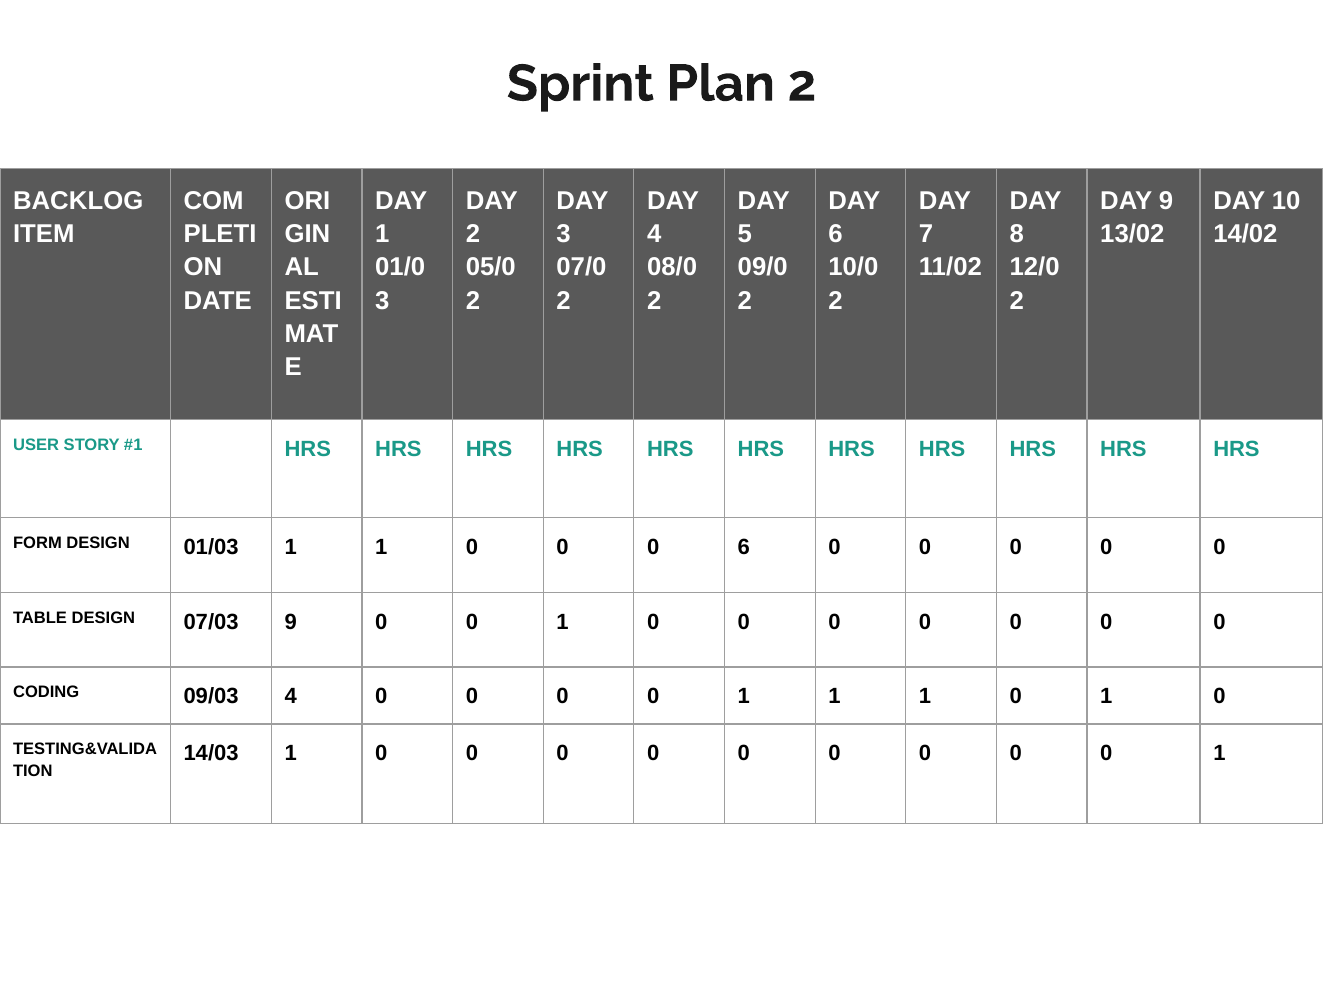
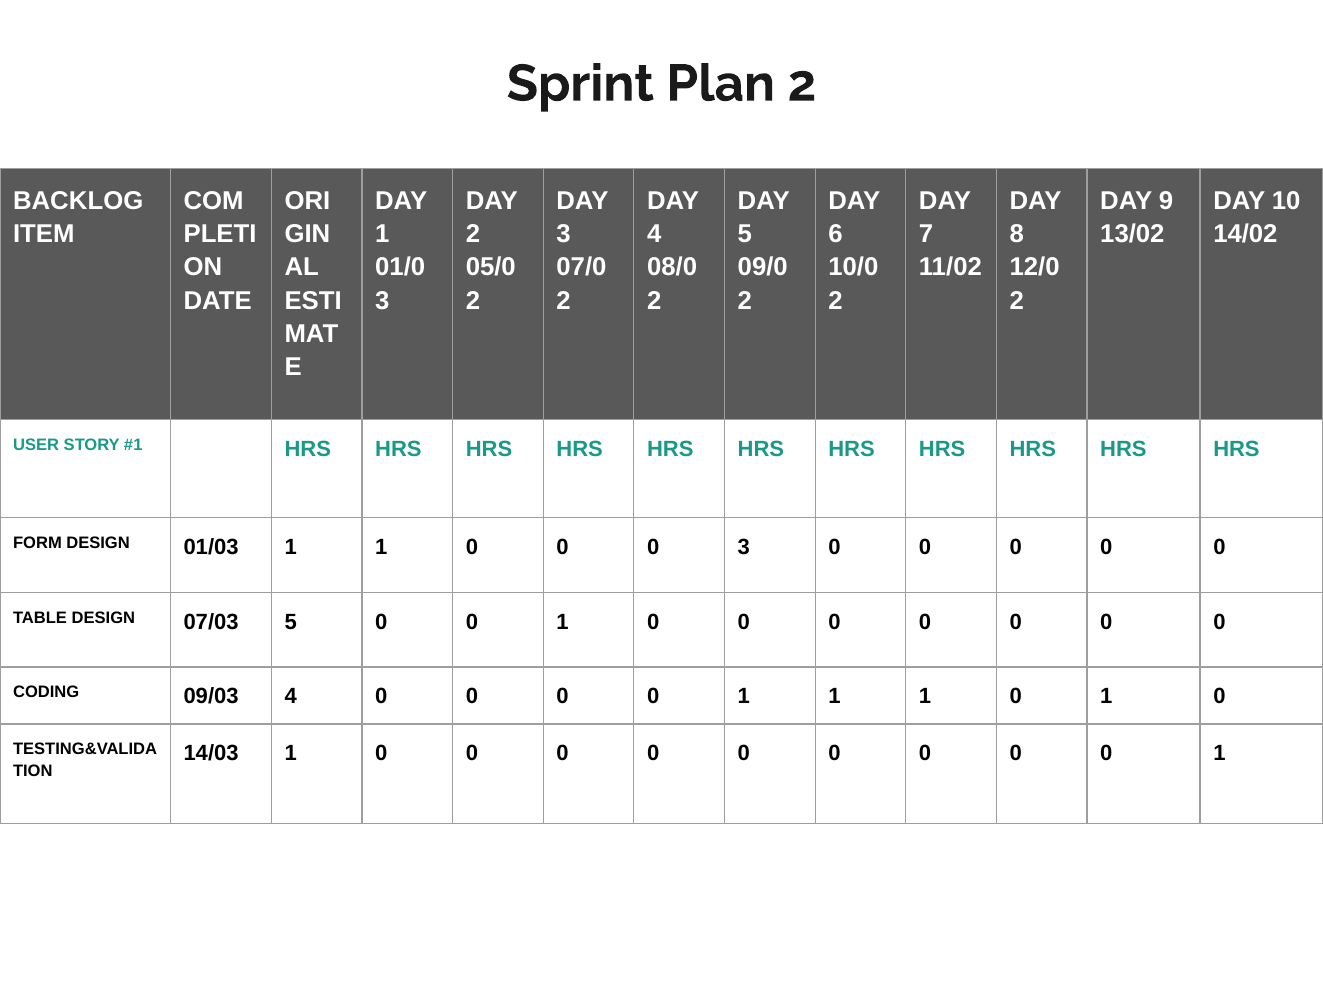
0 6: 6 -> 3 (744, 548)
07/03 9: 9 -> 5 (291, 622)
